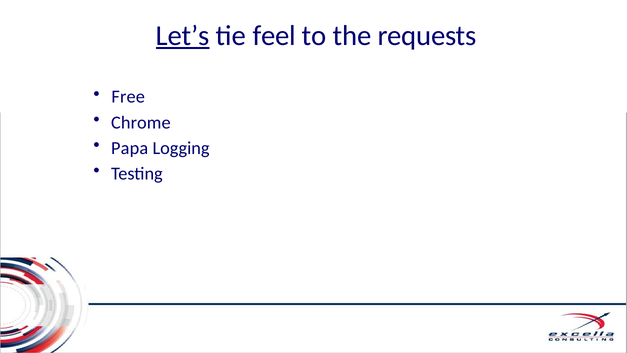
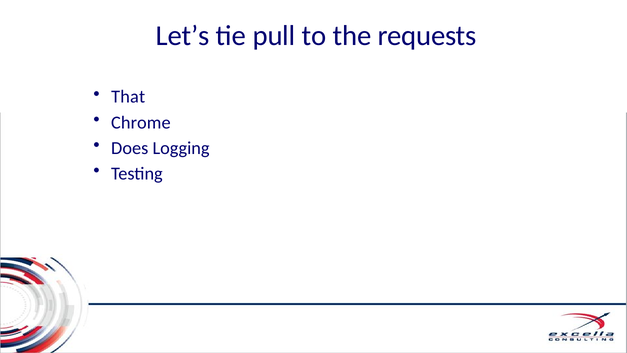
Let’s underline: present -> none (183, 36)
feel: feel -> pull (274, 36)
Free: Free -> That (128, 97)
Papa: Papa -> Does (130, 148)
